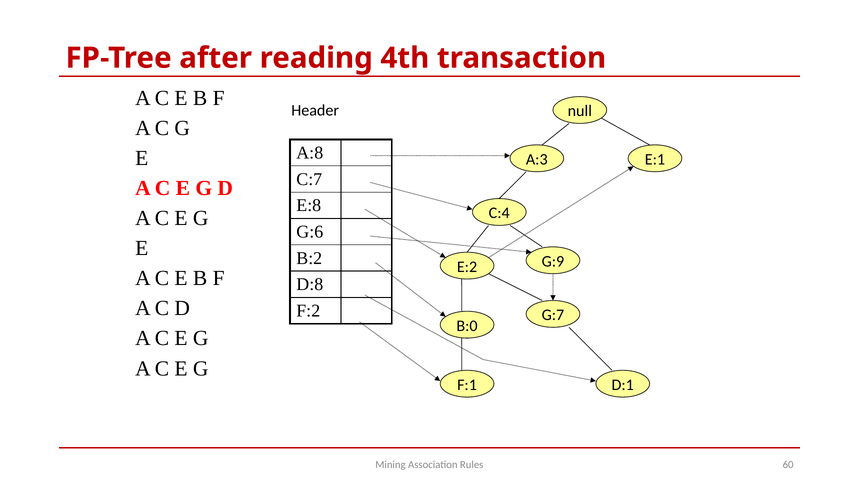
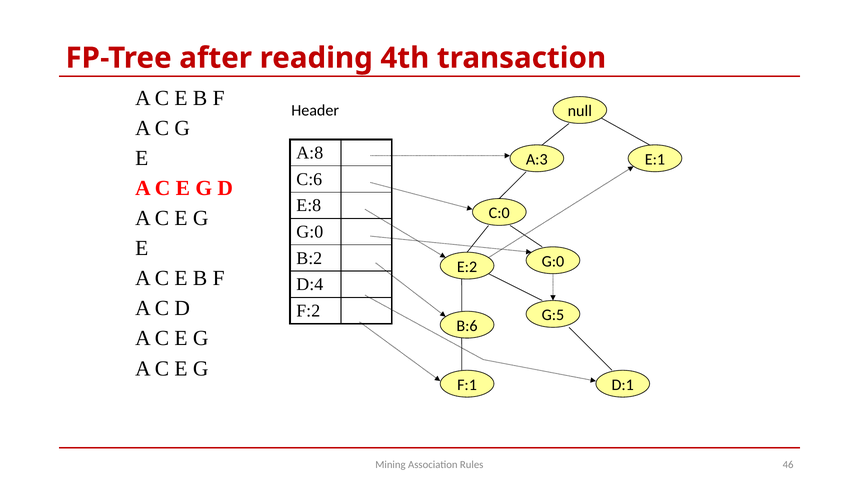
C:7: C:7 -> C:6 (309, 179)
C:4: C:4 -> C:0 (499, 213)
G:6: G:6 -> G:0 (310, 232)
G:9: G:9 -> G:0 (553, 261)
D:8: D:8 -> D:4 (310, 285)
G:7: G:7 -> G:5 (553, 315)
B:0: B:0 -> B:6 (467, 326)
60: 60 -> 46 (788, 465)
